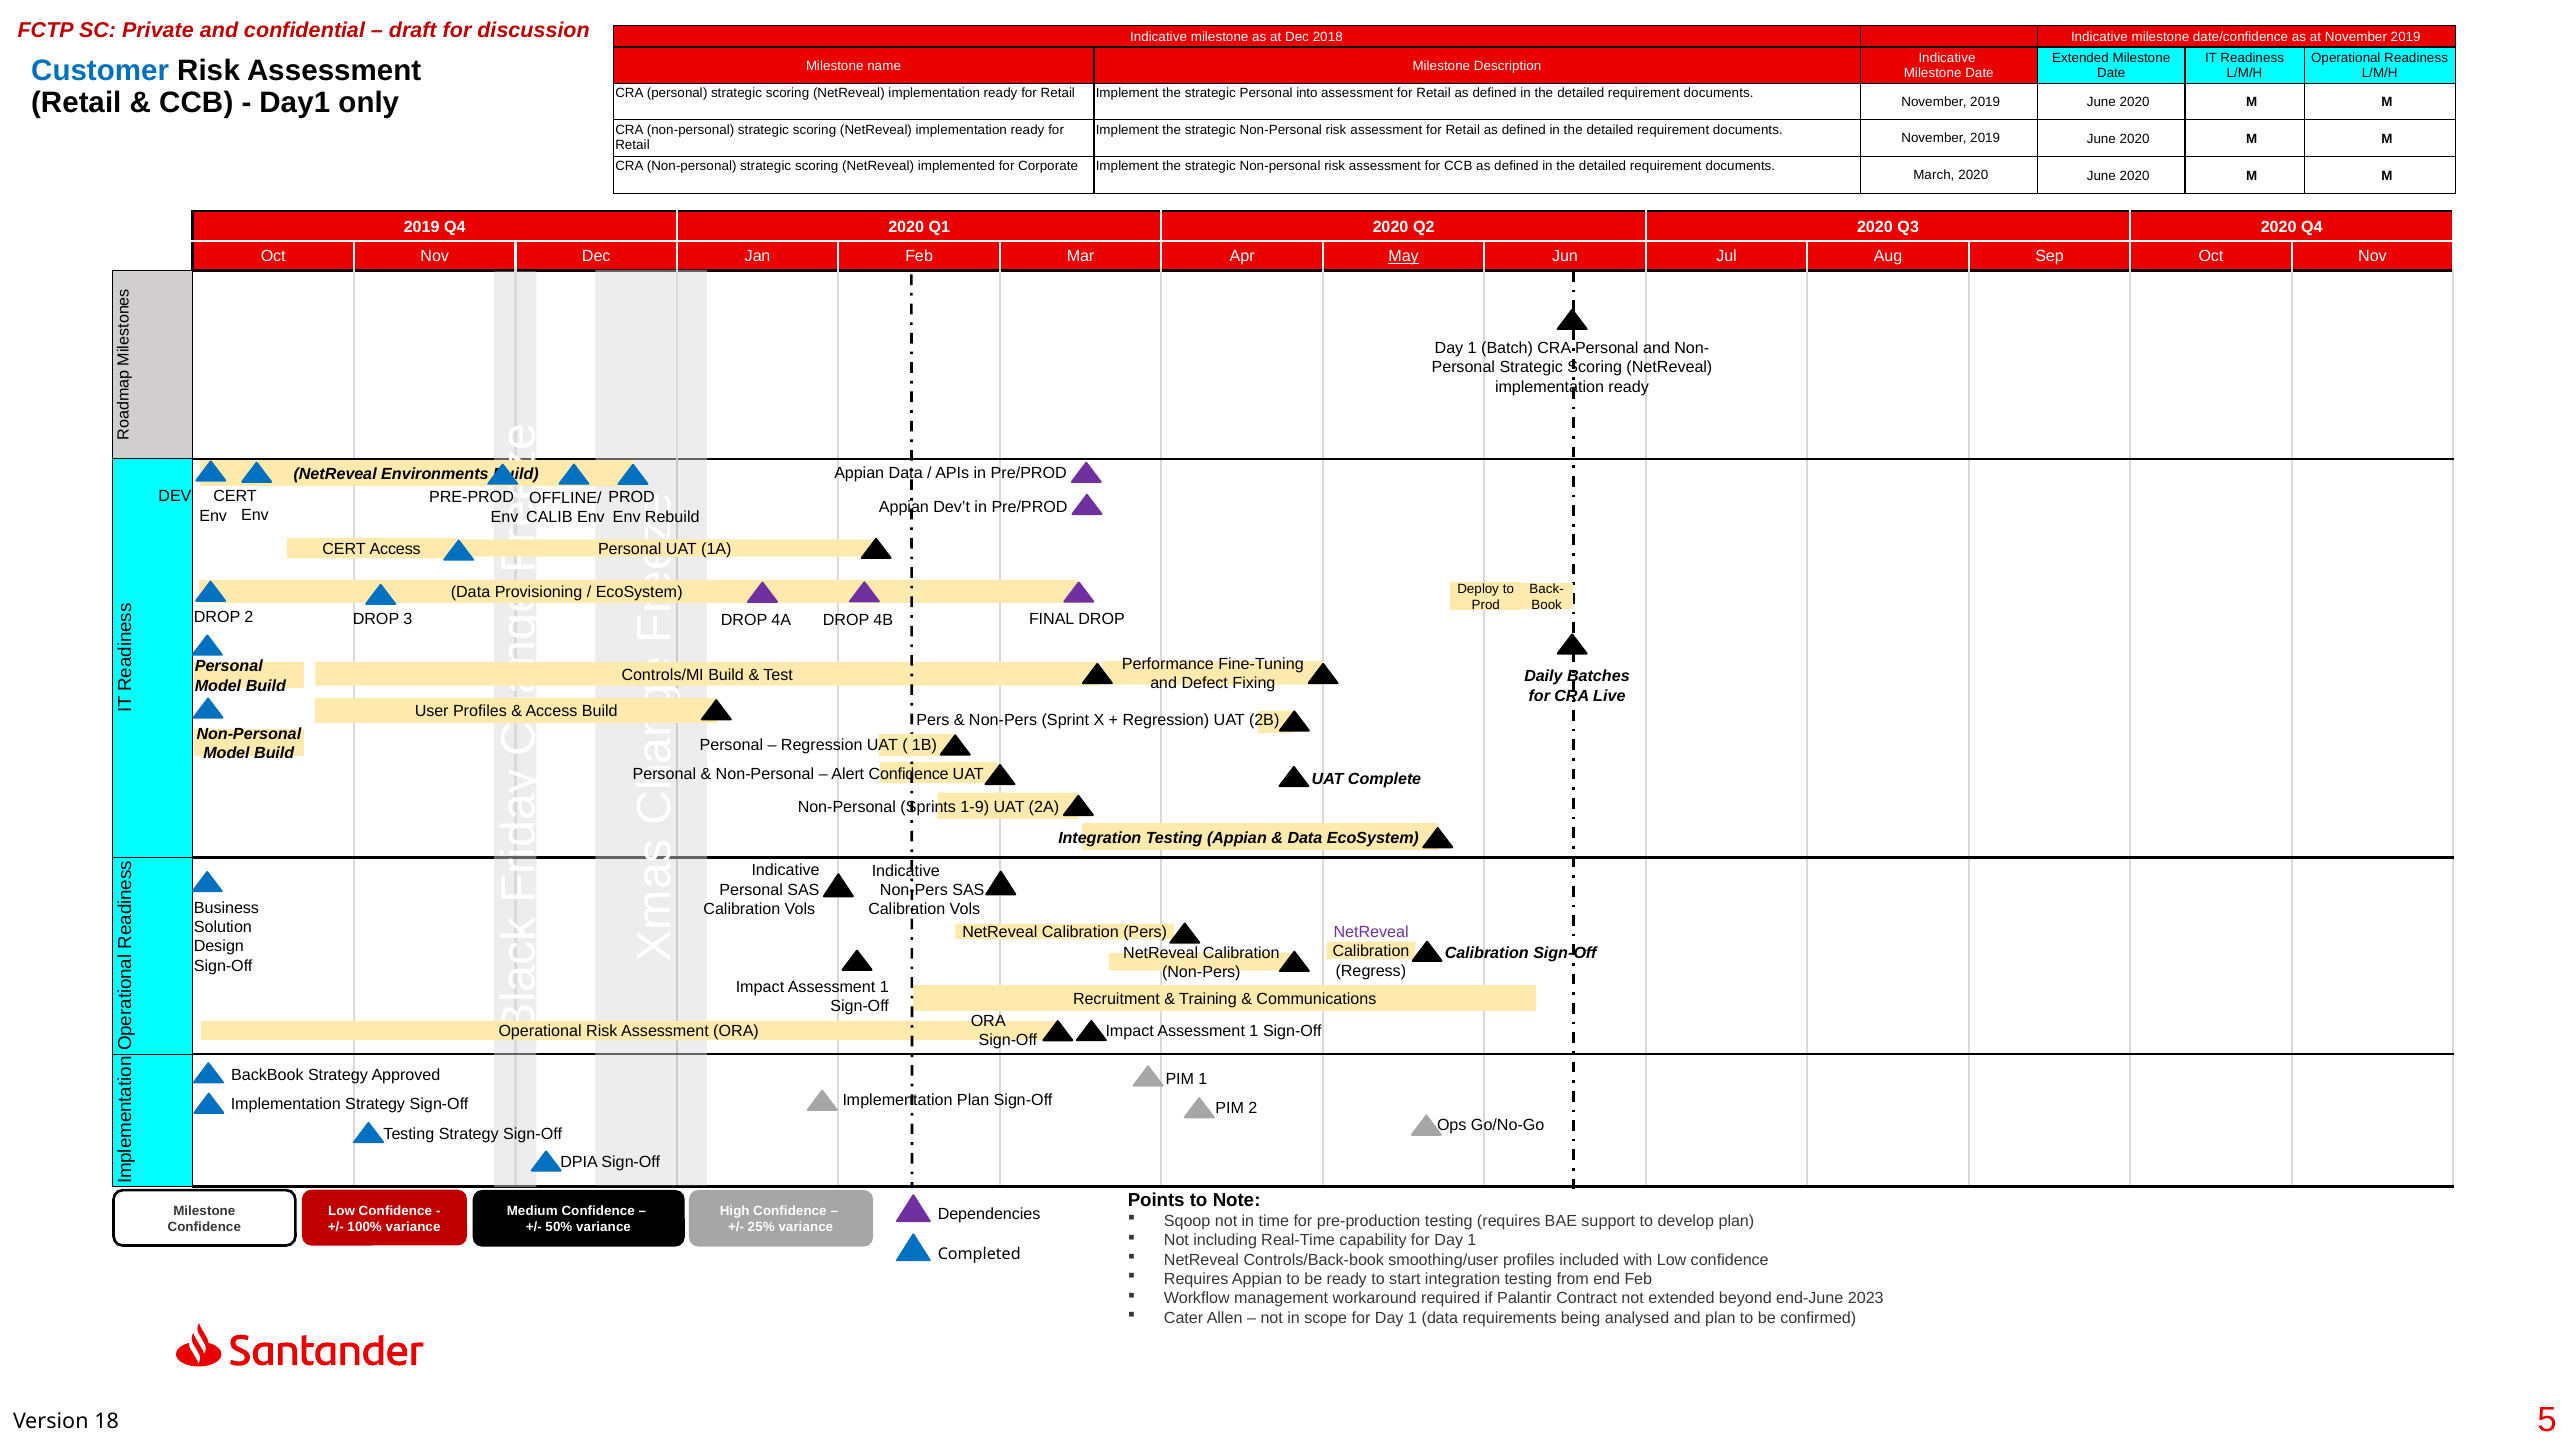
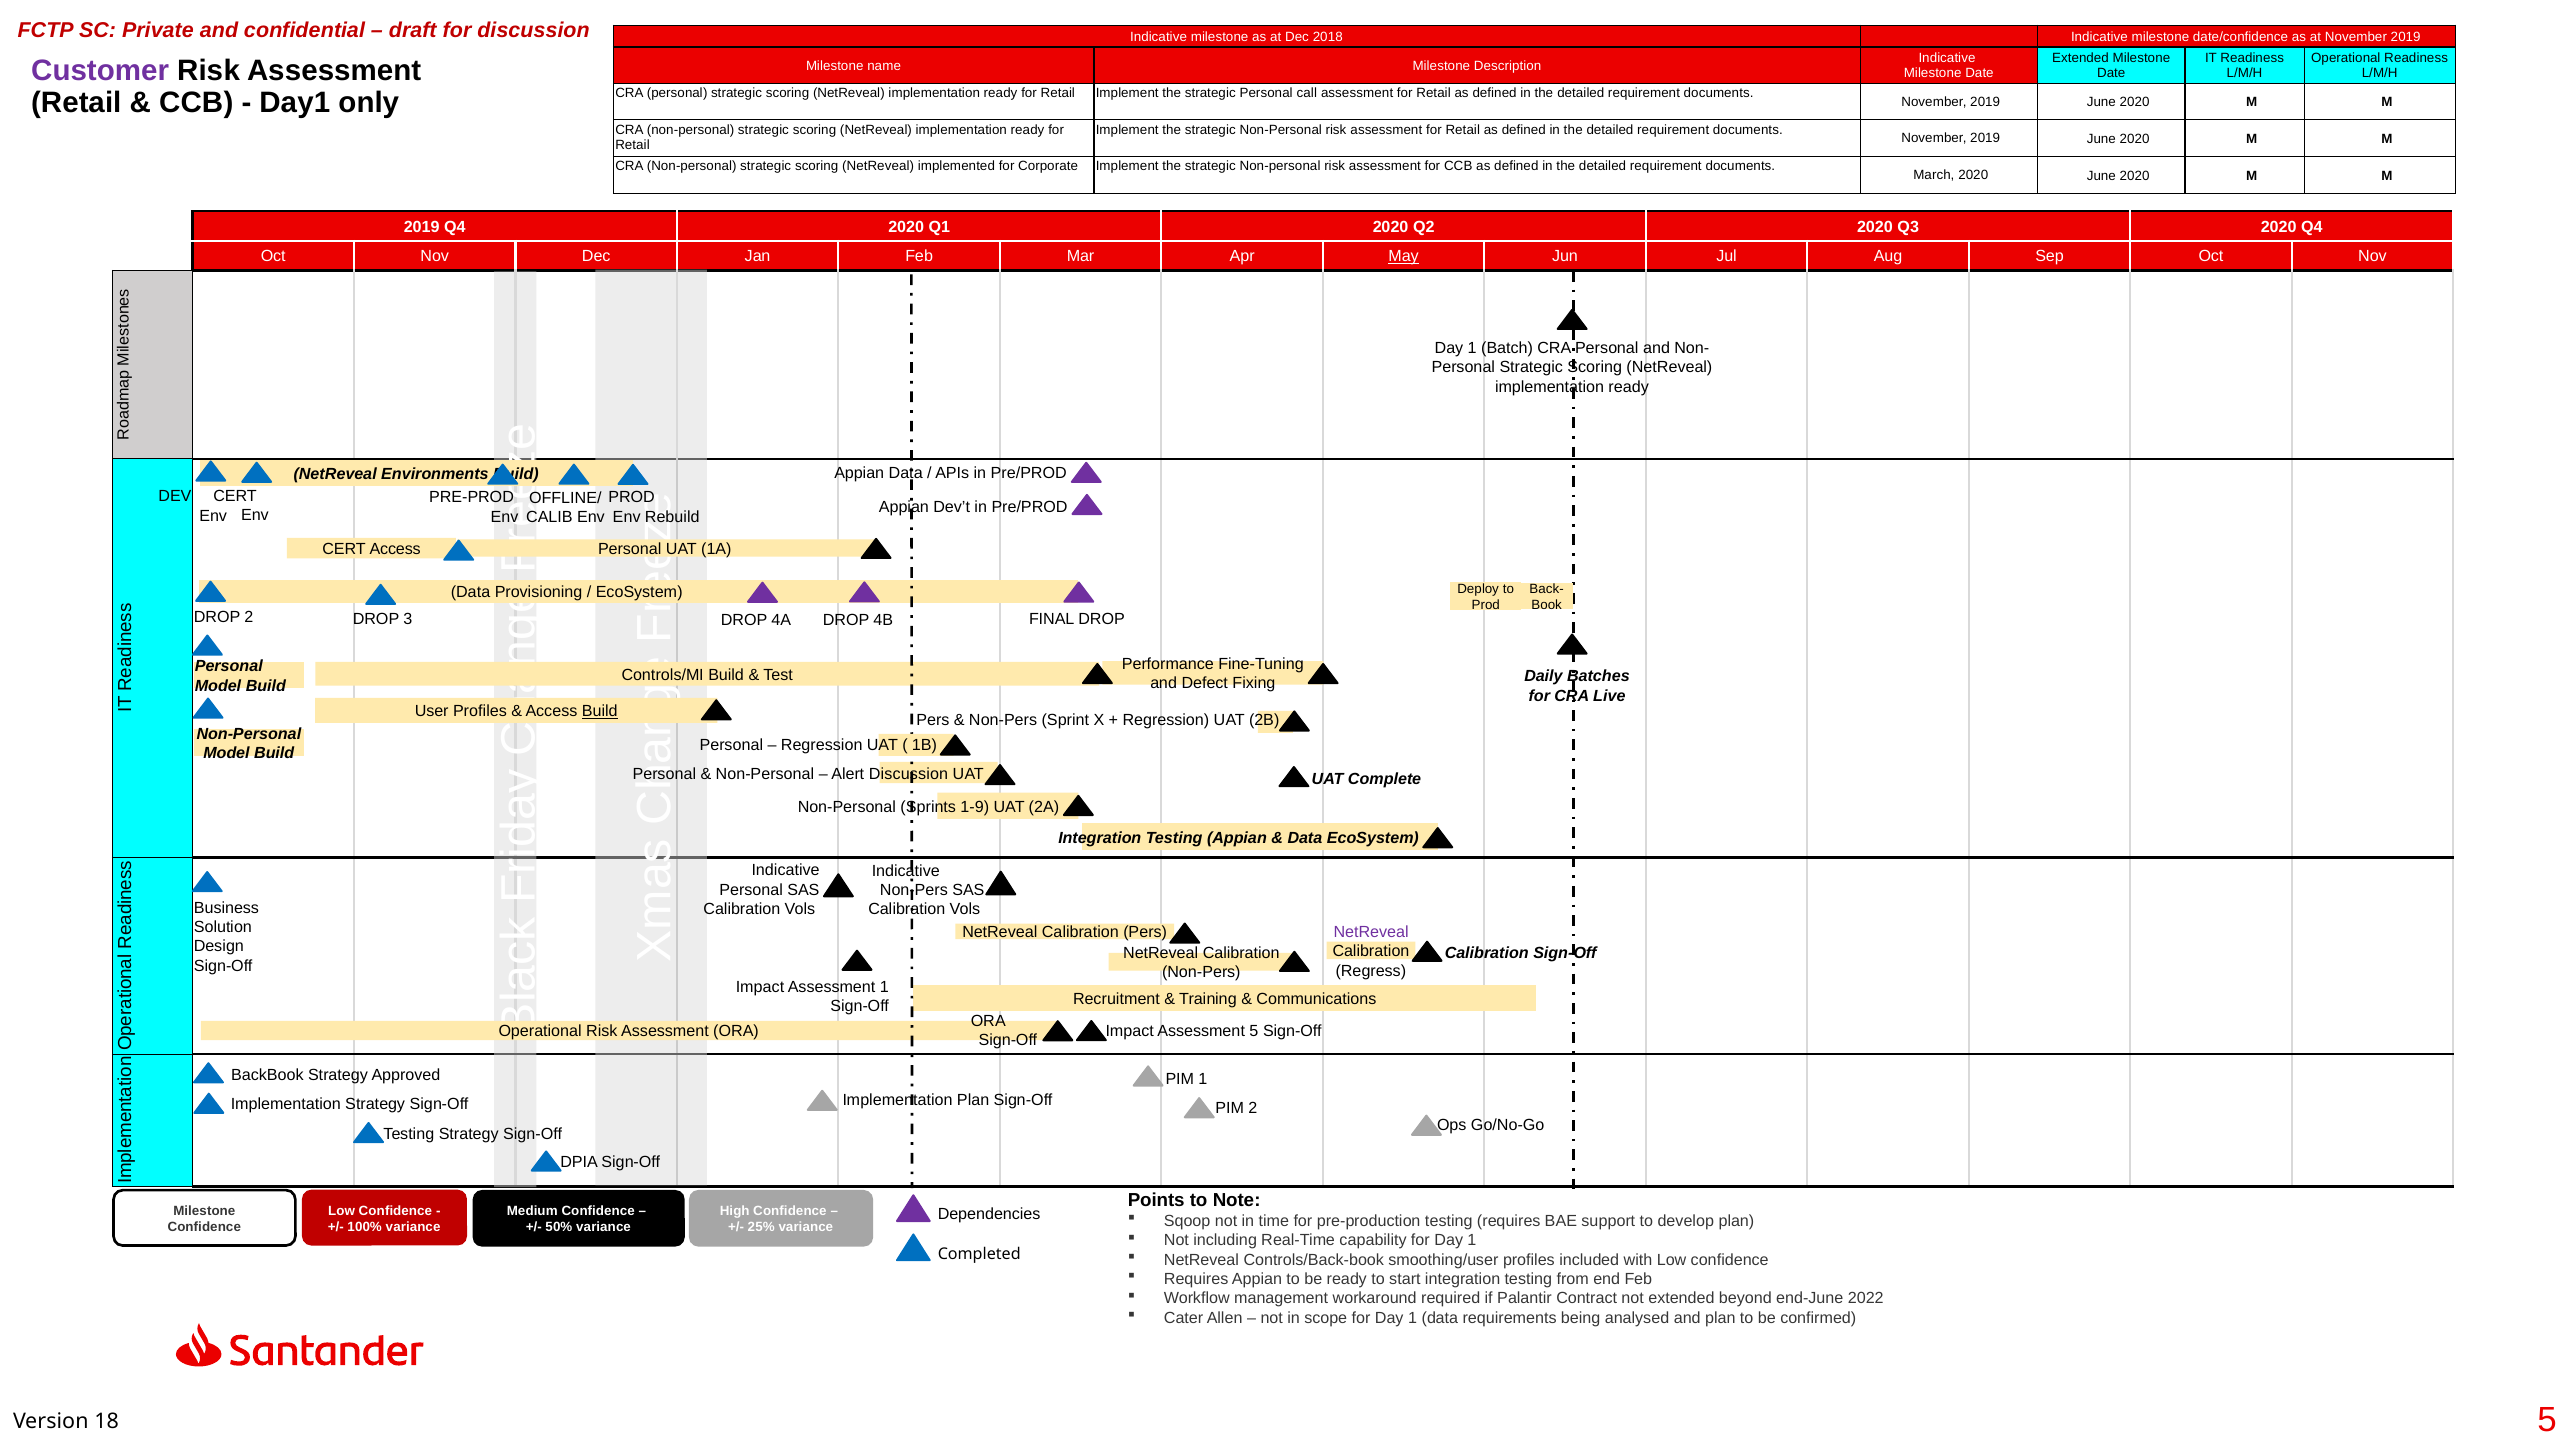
Customer colour: blue -> purple (100, 71)
into: into -> call (1307, 93)
Build underline: none -> present (600, 711)
Alert Confidence: Confidence -> Discussion (908, 774)
1: 1 -> 5 (1254, 1032)
2023: 2023 -> 2022 (1866, 1298)
